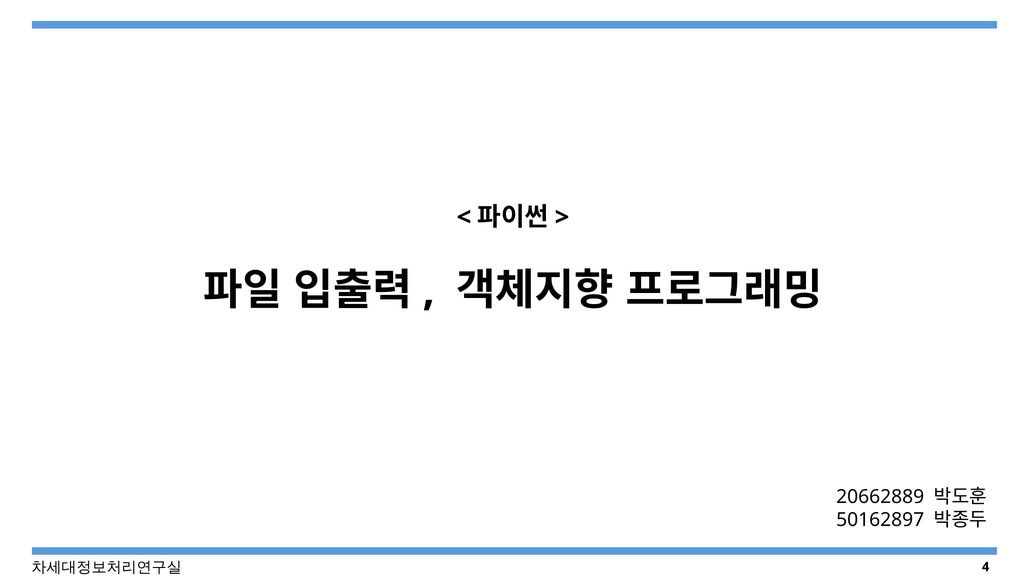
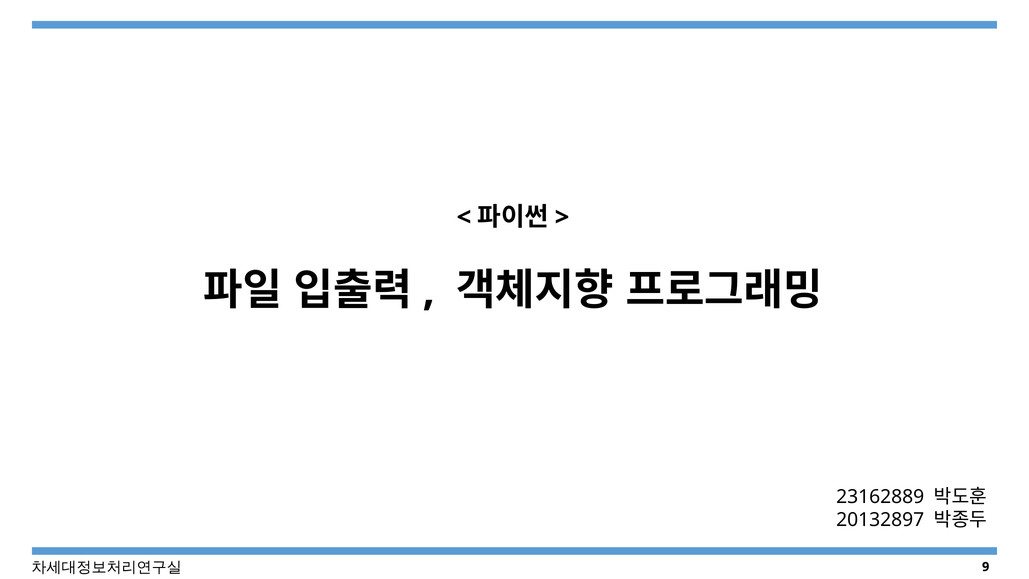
20662889: 20662889 -> 23162889 (880, 497)
50162897: 50162897 -> 20132897 (880, 520)
4: 4 -> 9 (986, 567)
